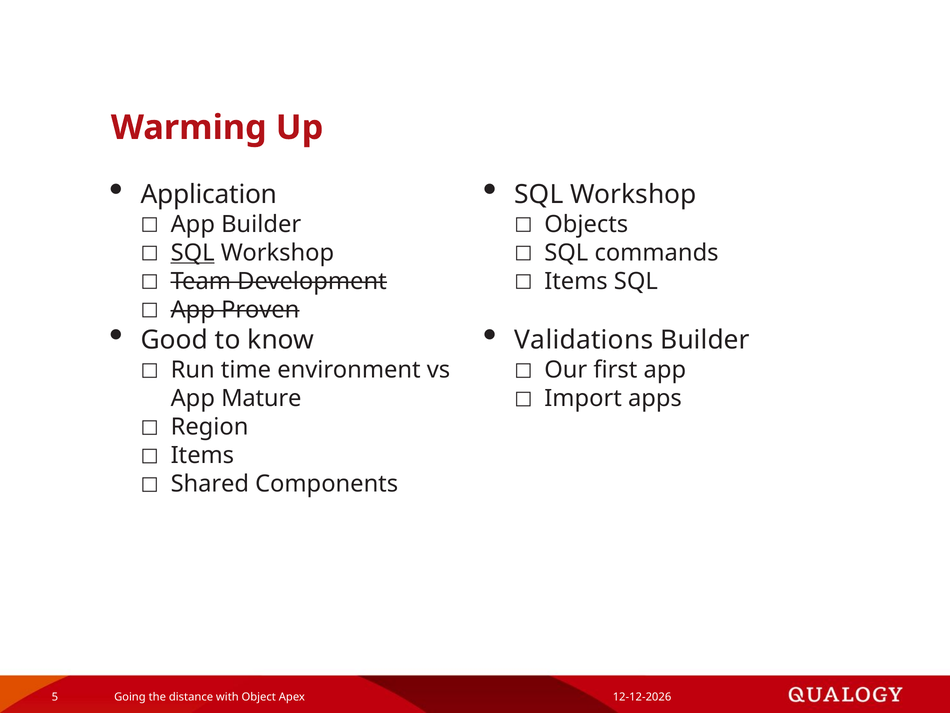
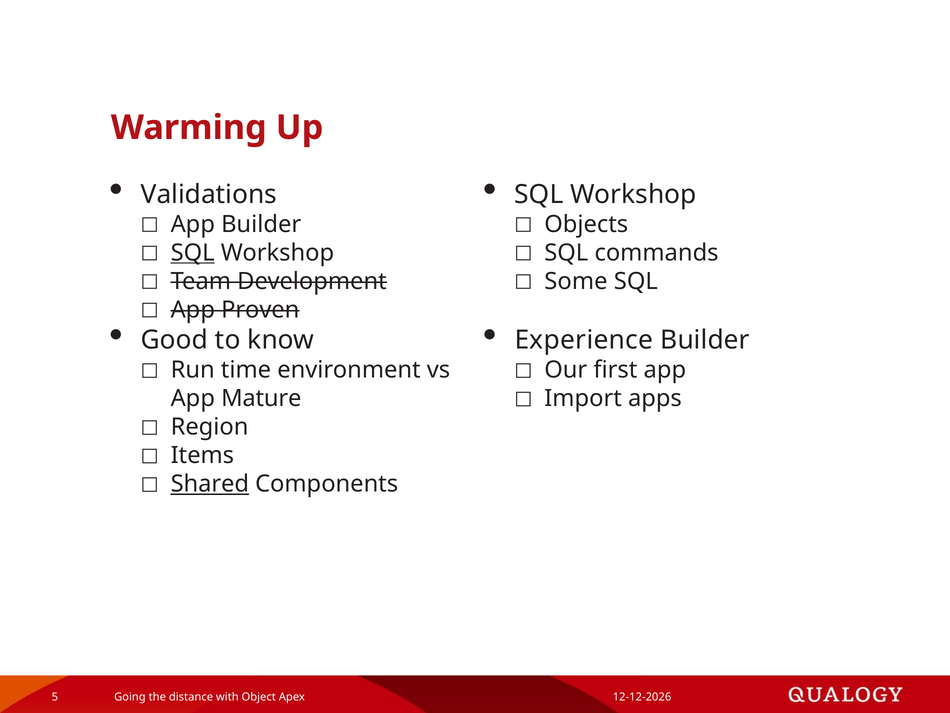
Application: Application -> Validations (209, 194)
Items: Items -> Some (576, 281)
Validations: Validations -> Experience (584, 340)
Shared underline: none -> present (210, 484)
